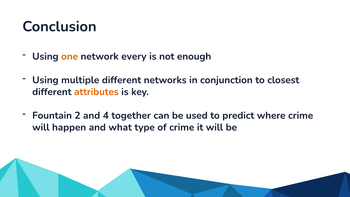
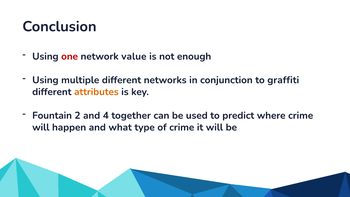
one colour: orange -> red (70, 56)
every: every -> value (134, 56)
closest: closest -> graffiti (283, 80)
